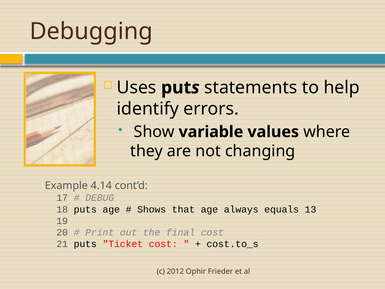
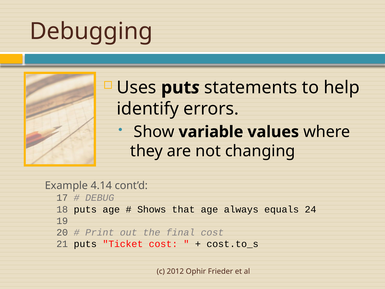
13: 13 -> 24 (311, 209)
